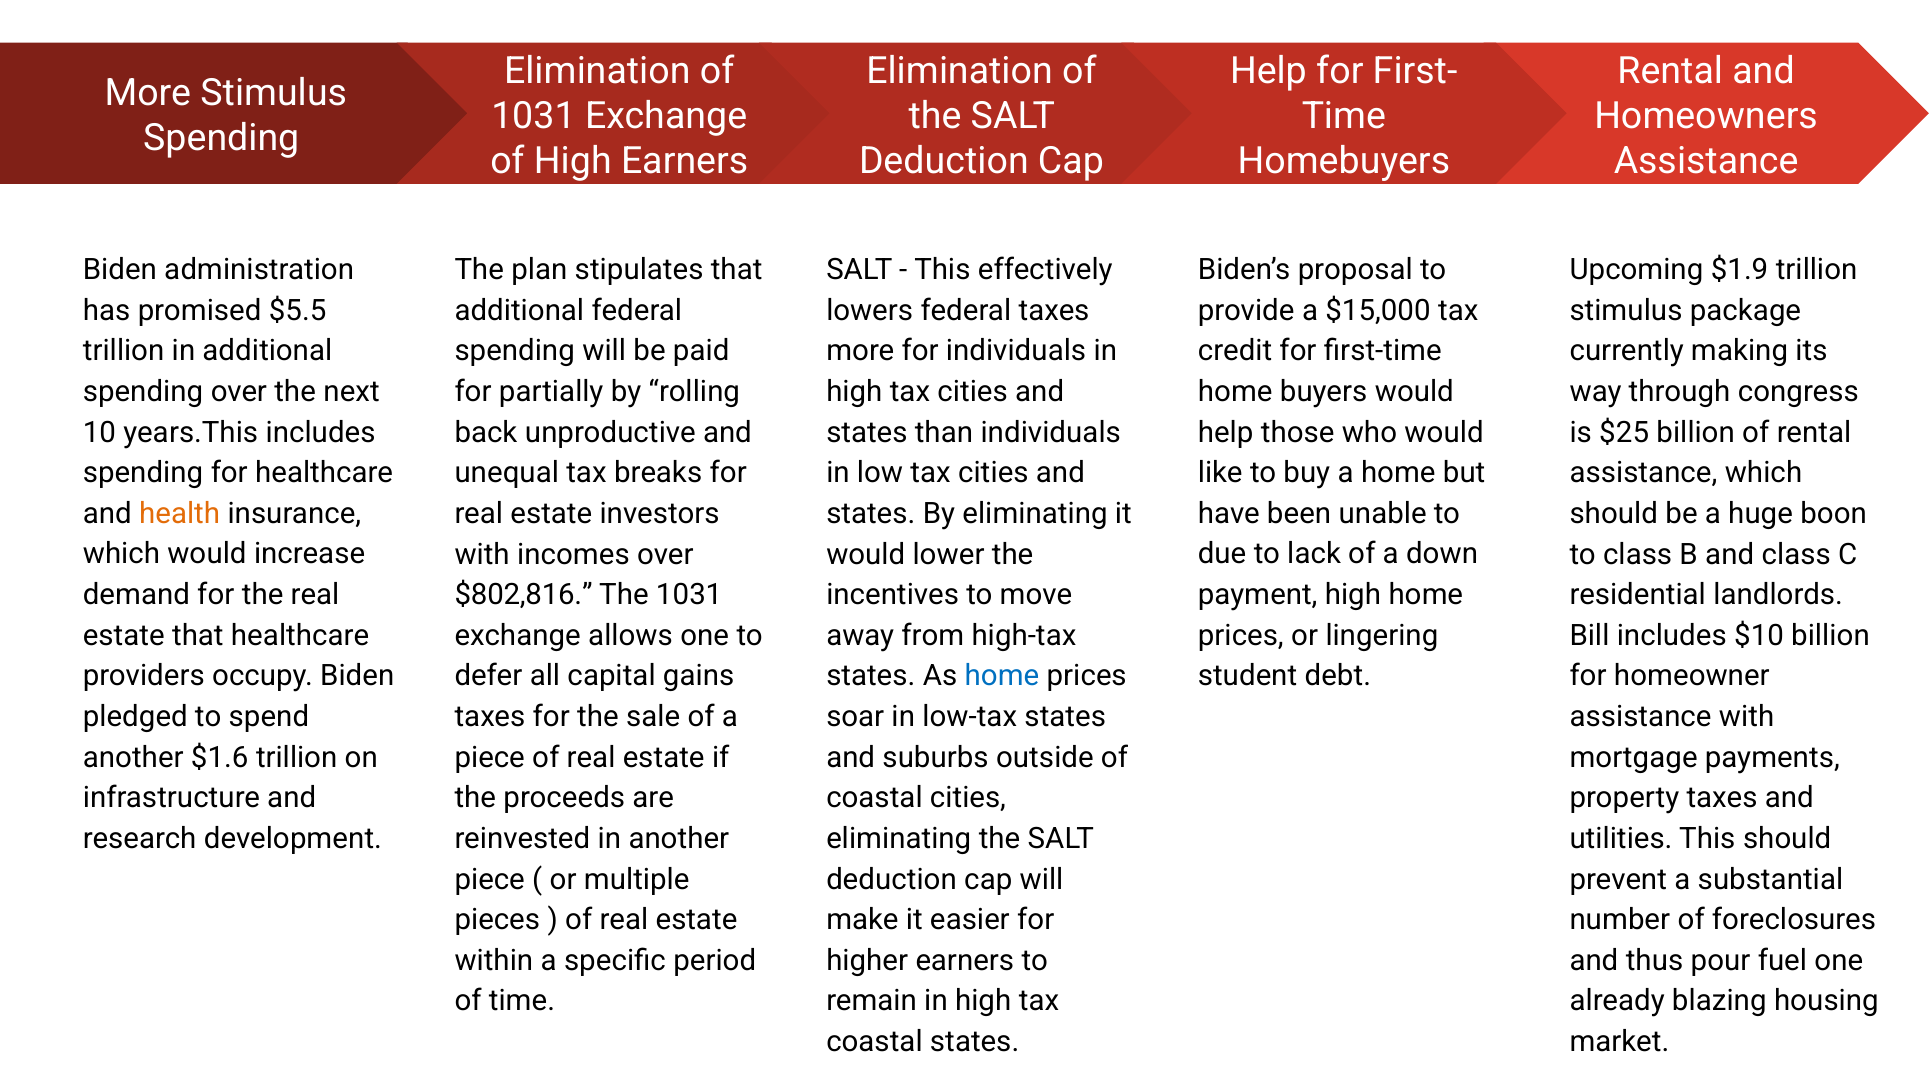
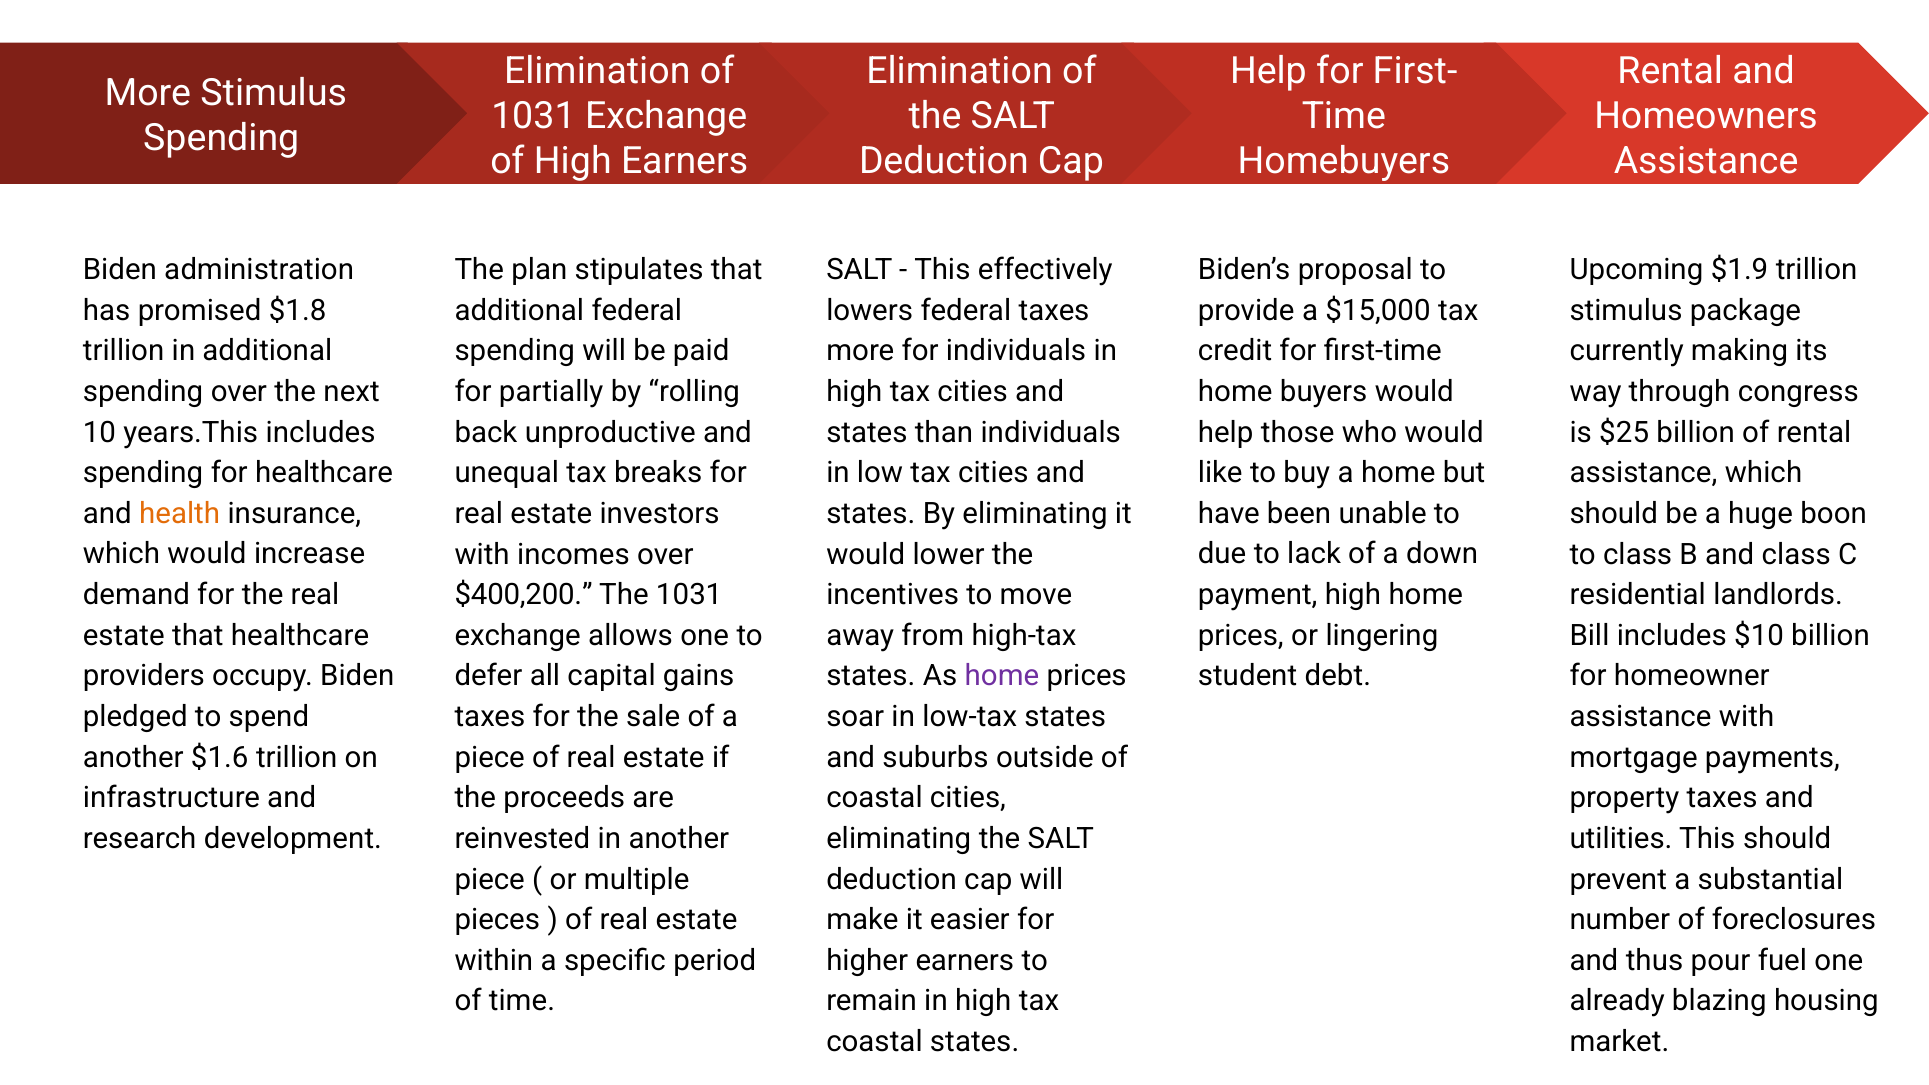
$5.5: $5.5 -> $1.8 (298, 311)
$802,816: $802,816 -> $400,200 (524, 595)
home colour: blue -> purple (1002, 676)
